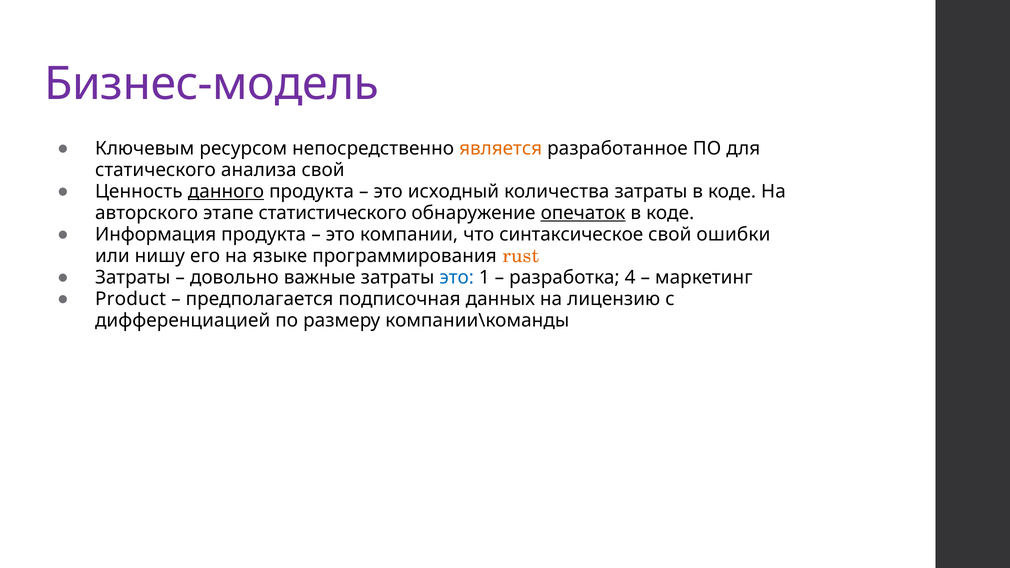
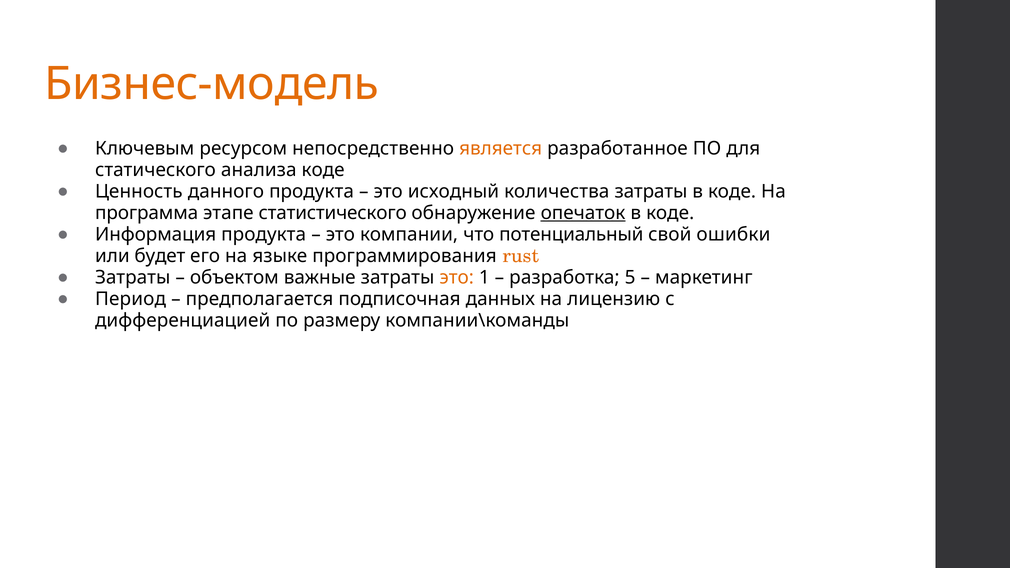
Бизнес-модель colour: purple -> orange (212, 84)
анализа свой: свой -> коде (323, 170)
данного underline: present -> none (226, 191)
авторского: авторского -> программа (147, 213)
синтаксическое: синтаксическое -> потенциальный (571, 235)
нишу: нишу -> будет (160, 256)
довольно: довольно -> объектом (234, 278)
это colour: blue -> orange (457, 278)
4: 4 -> 5 (630, 278)
Product: Product -> Период (131, 299)
